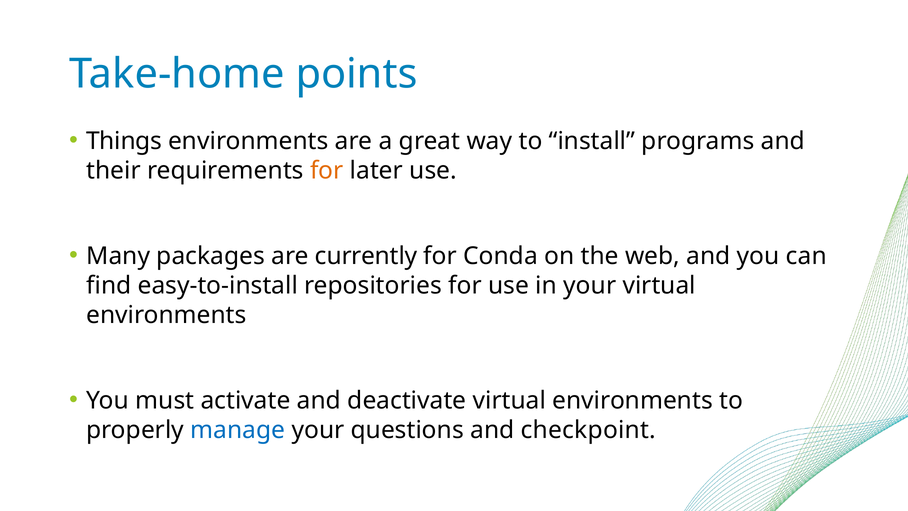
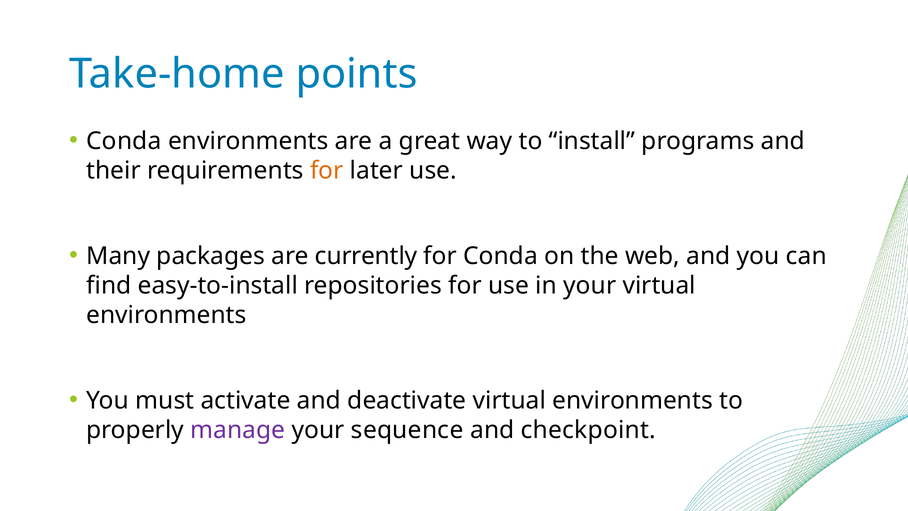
Things: Things -> Conda (124, 141)
manage colour: blue -> purple (238, 430)
questions: questions -> sequence (407, 430)
